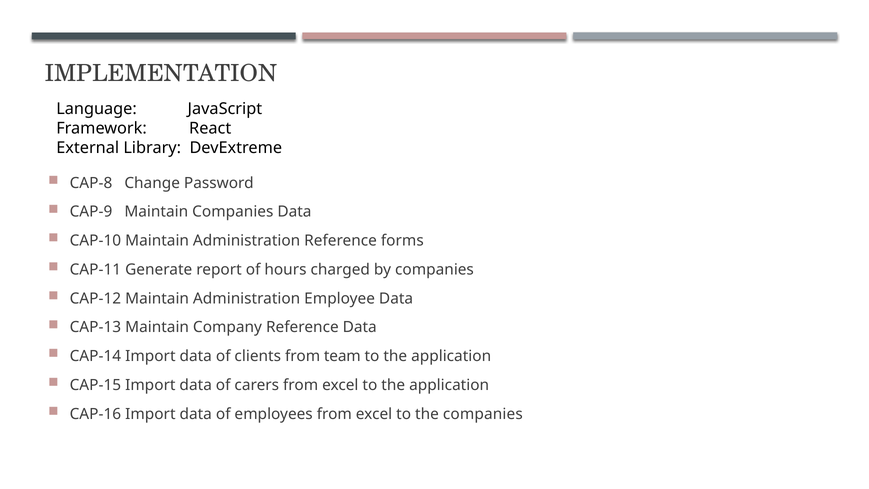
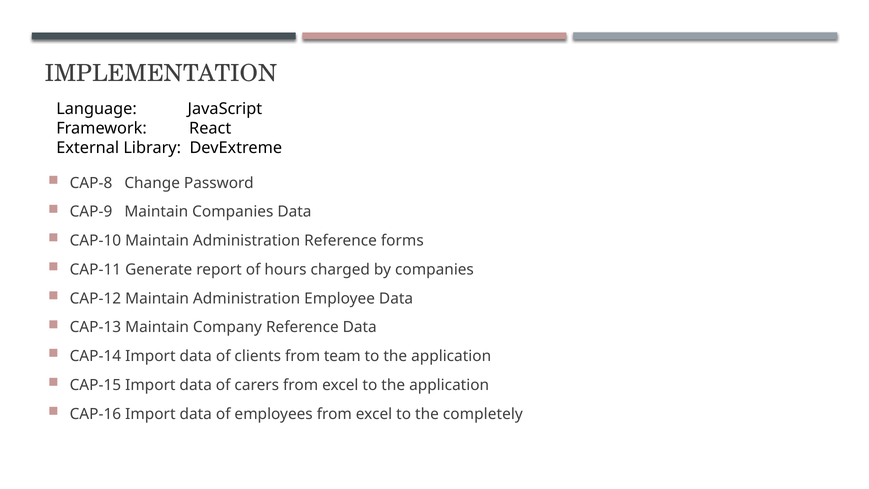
the companies: companies -> completely (483, 414)
